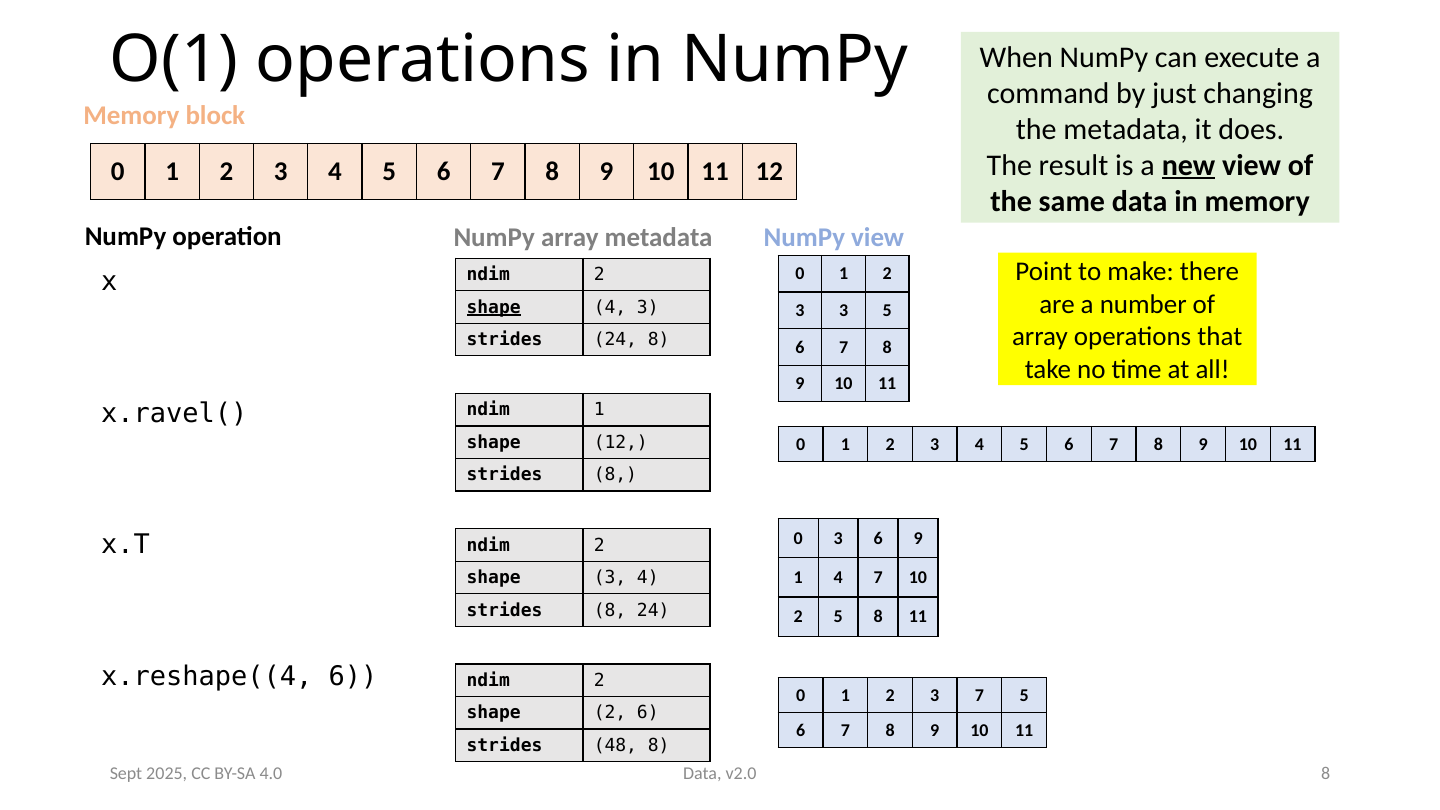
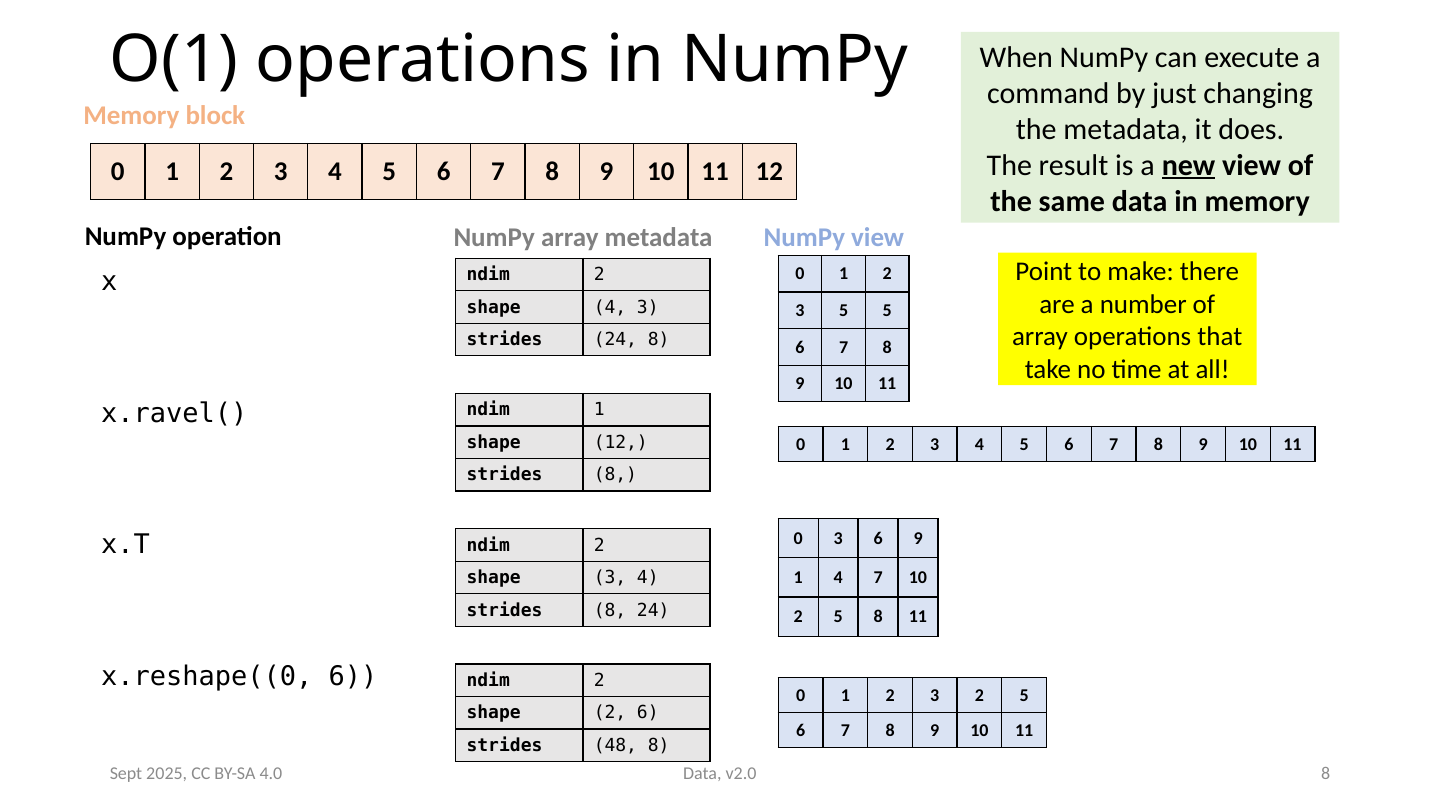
shape underline: present -> none (494, 307)
3 3: 3 -> 5 (844, 311)
x.reshape((4: x.reshape((4 -> x.reshape((0 (207, 677)
3 7: 7 -> 2 (980, 695)
